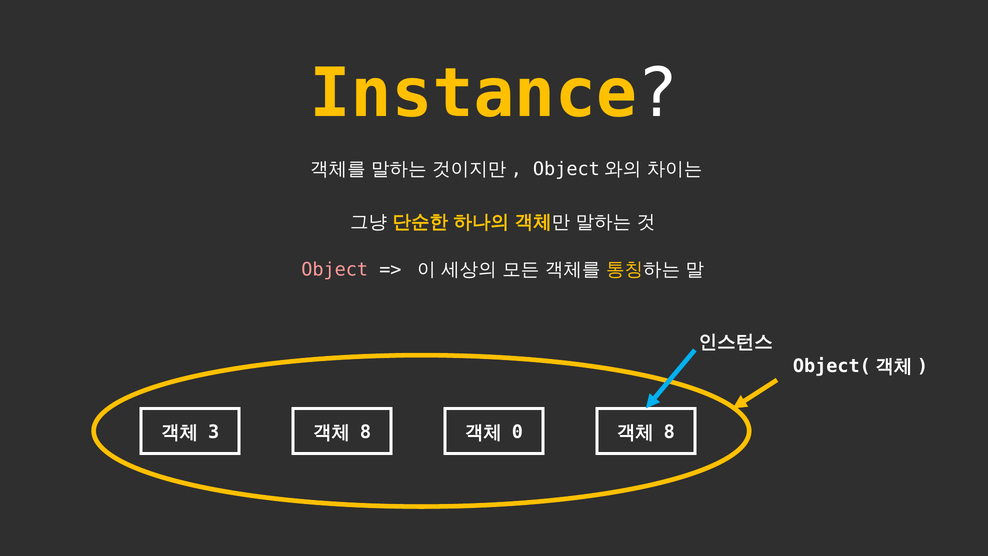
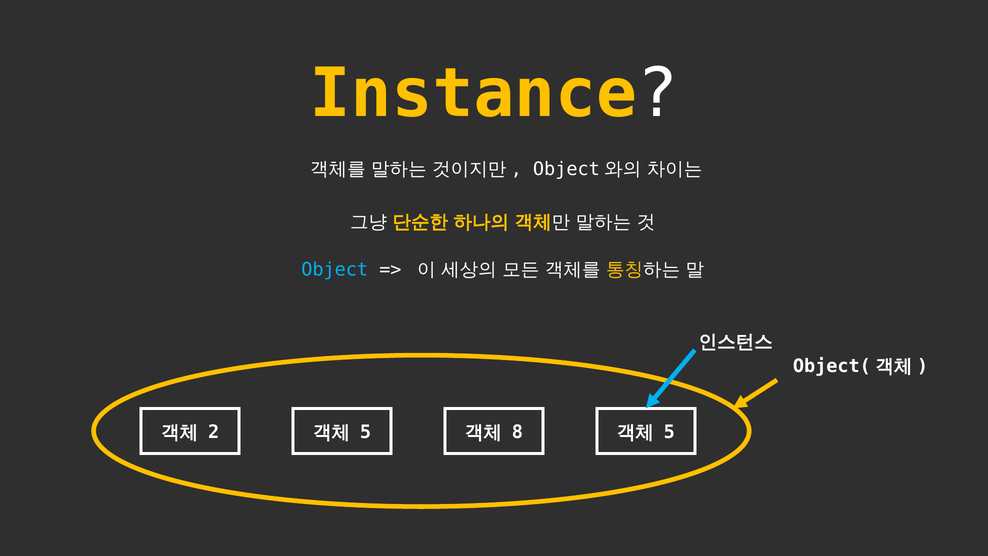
Object colour: pink -> light blue (335, 270)
3: 3 -> 2 (214, 432)
8: 8 -> 5 (366, 432)
0: 0 -> 8 (517, 432)
8: 8 -> 5 (669, 432)
